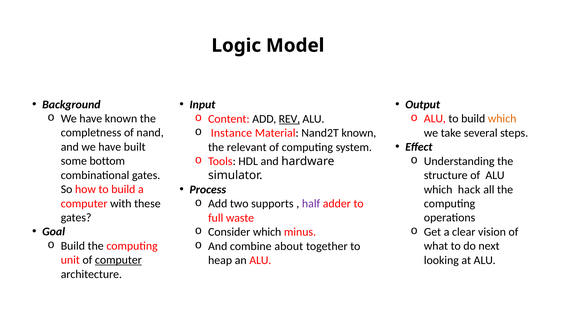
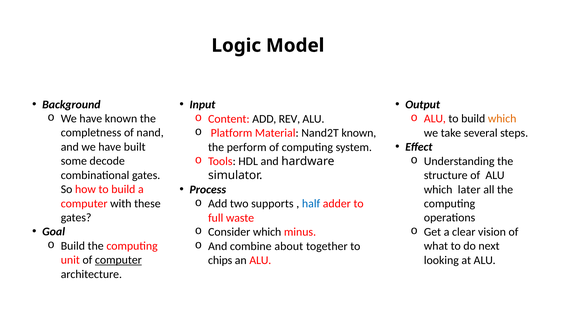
REV underline: present -> none (289, 119)
Instance: Instance -> Platform (232, 133)
relevant: relevant -> perform (247, 147)
bottom: bottom -> decode (107, 161)
hack: hack -> later (469, 190)
half colour: purple -> blue (311, 204)
heap: heap -> chips (220, 261)
